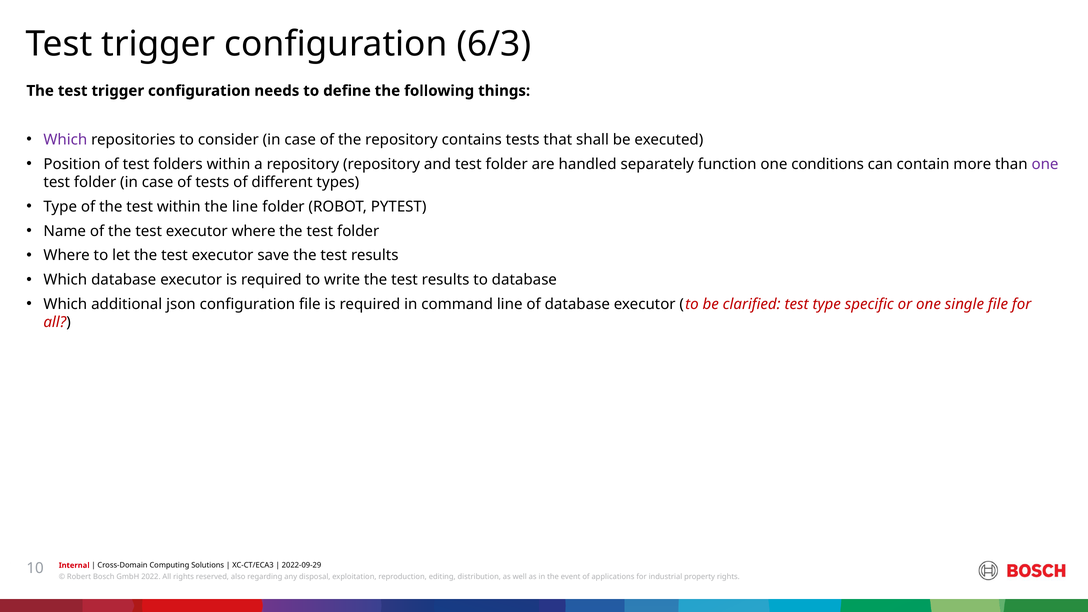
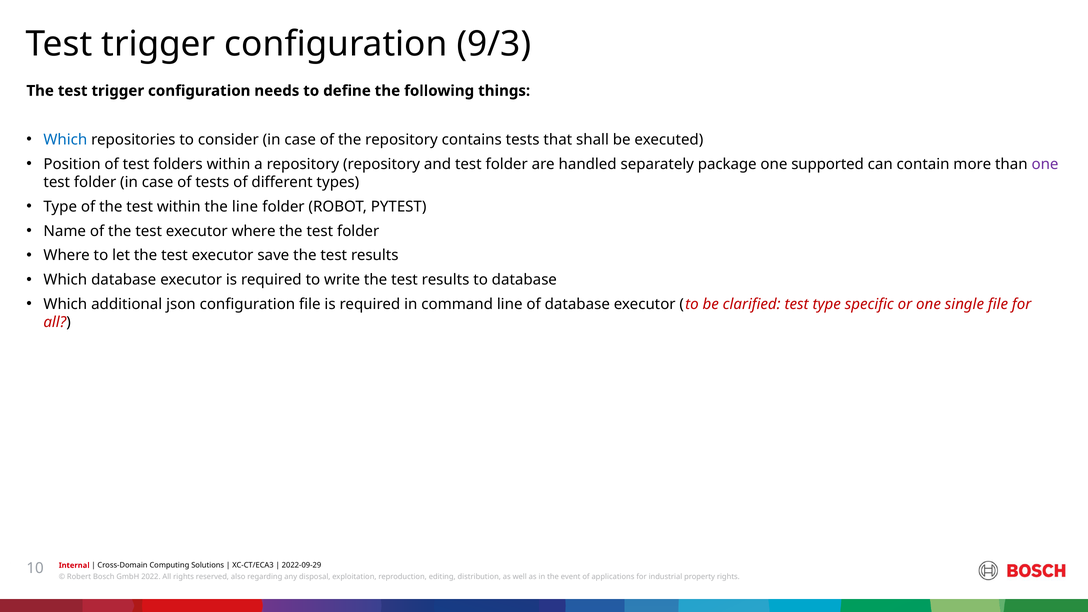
6/3: 6/3 -> 9/3 (494, 44)
Which colour: purple -> blue (65, 140)
function: function -> package (727, 164)
conditions: conditions -> supported (828, 164)
